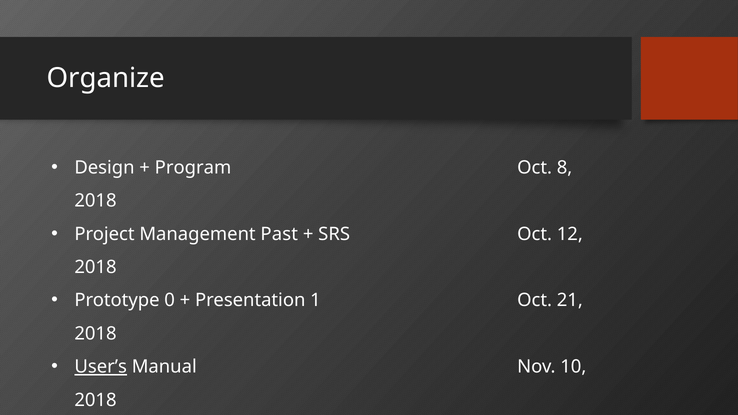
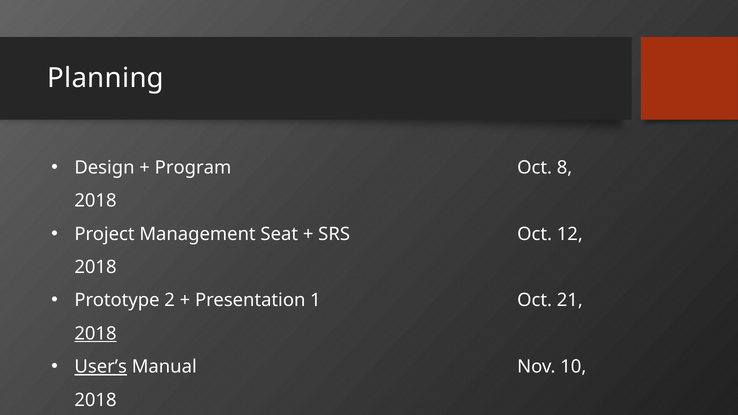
Organize: Organize -> Planning (106, 78)
Past: Past -> Seat (279, 234)
0: 0 -> 2 (170, 300)
2018 underline: none -> present (95, 334)
